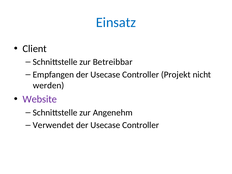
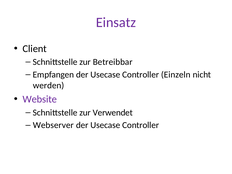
Einsatz colour: blue -> purple (116, 22)
Projekt: Projekt -> Einzeln (176, 75)
Angenehm: Angenehm -> Verwendet (113, 113)
Verwendet: Verwendet -> Webserver (53, 125)
